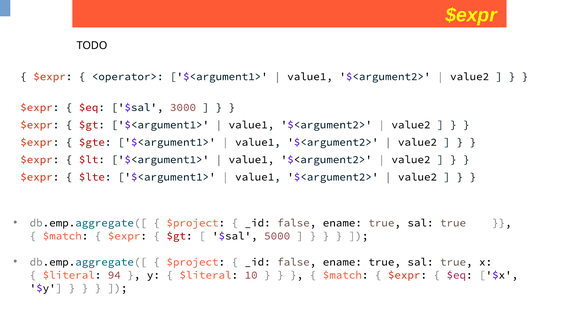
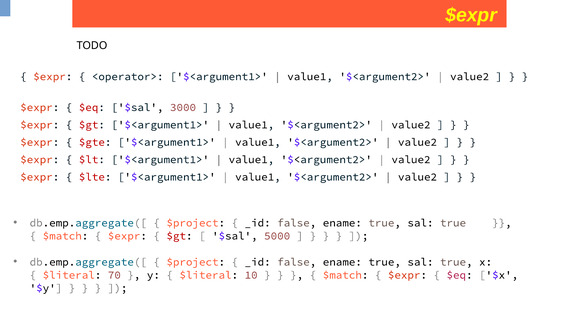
94: 94 -> 70 (114, 275)
